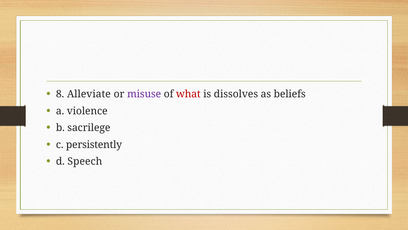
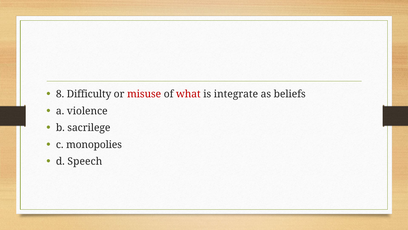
Alleviate: Alleviate -> Difficulty (89, 94)
misuse colour: purple -> red (144, 94)
dissolves: dissolves -> integrate (236, 94)
persistently: persistently -> monopolies (94, 144)
